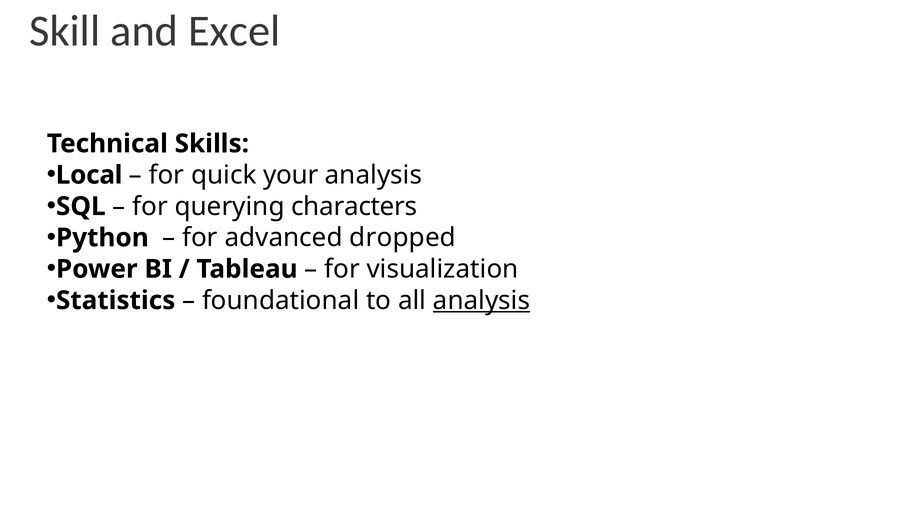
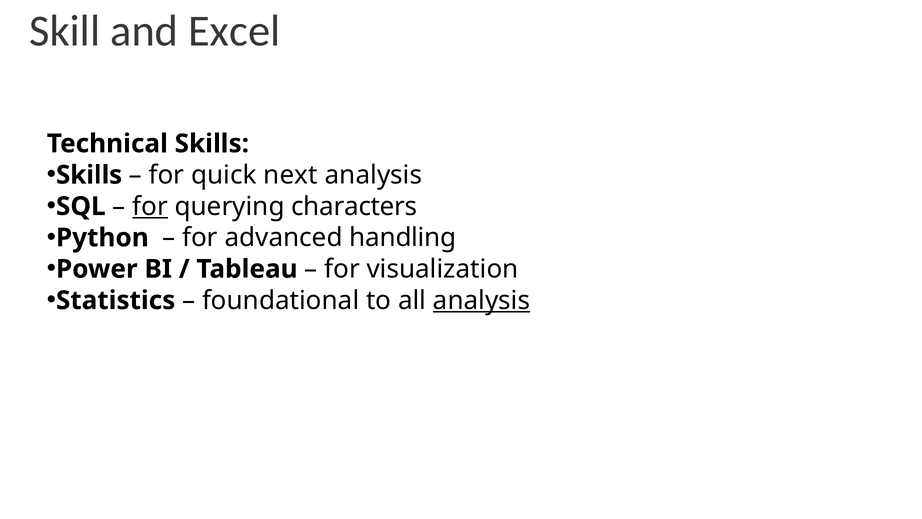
Local: Local -> Skills (89, 175)
your: your -> next (291, 175)
for underline: none -> present (150, 206)
dropped: dropped -> handling (403, 238)
